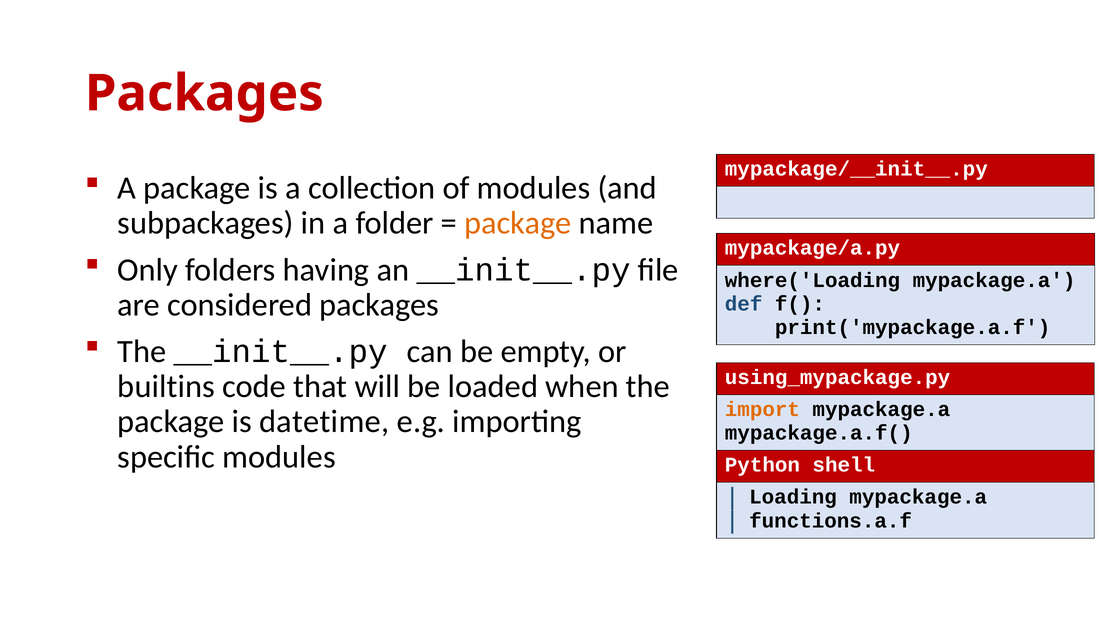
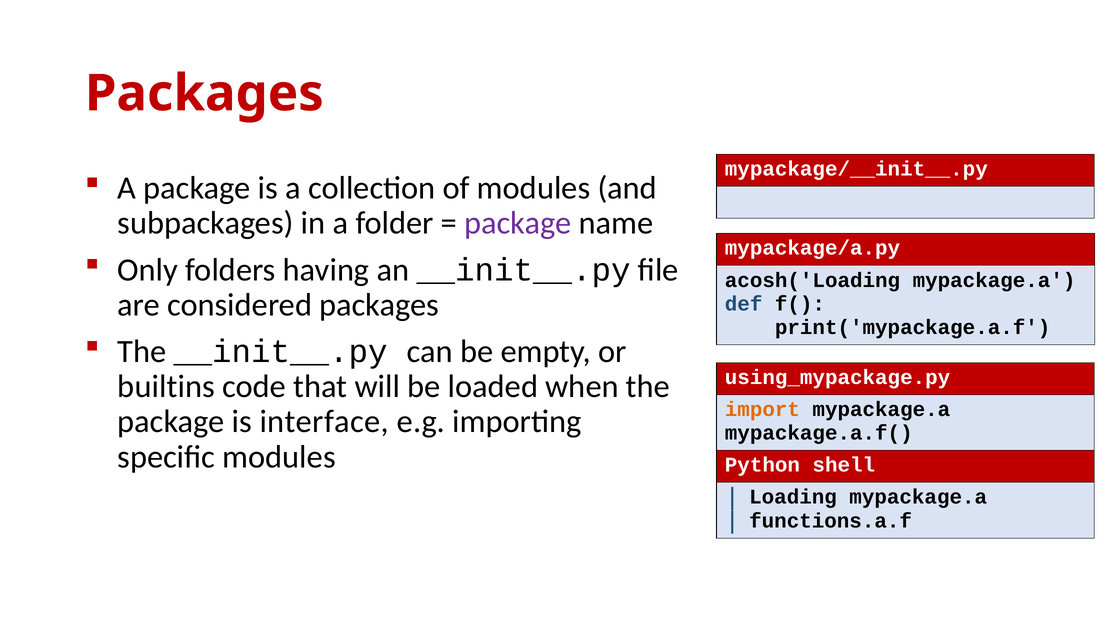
package colour: orange -> purple (518, 223)
where('Loading: where('Loading -> acosh('Loading (812, 280)
datetime: datetime -> interface (324, 422)
